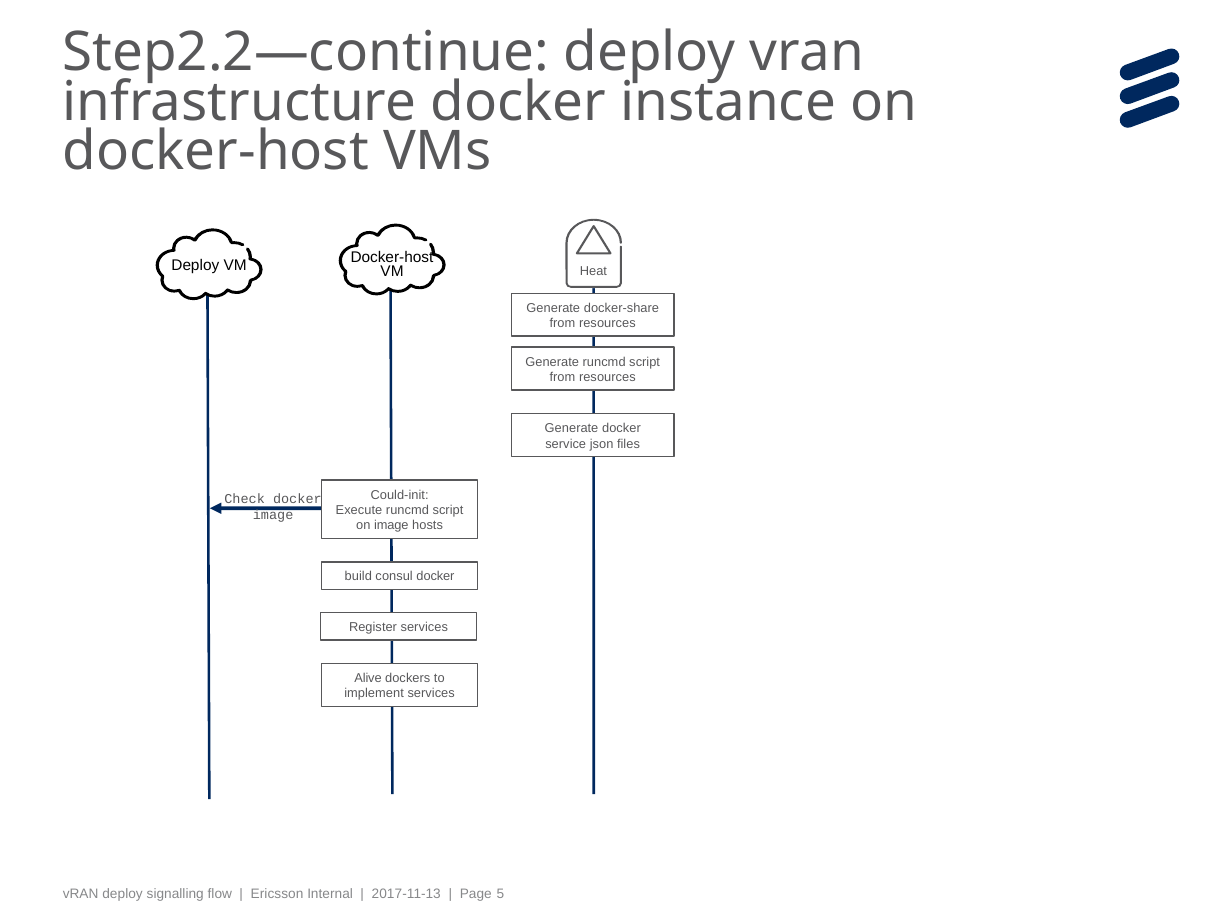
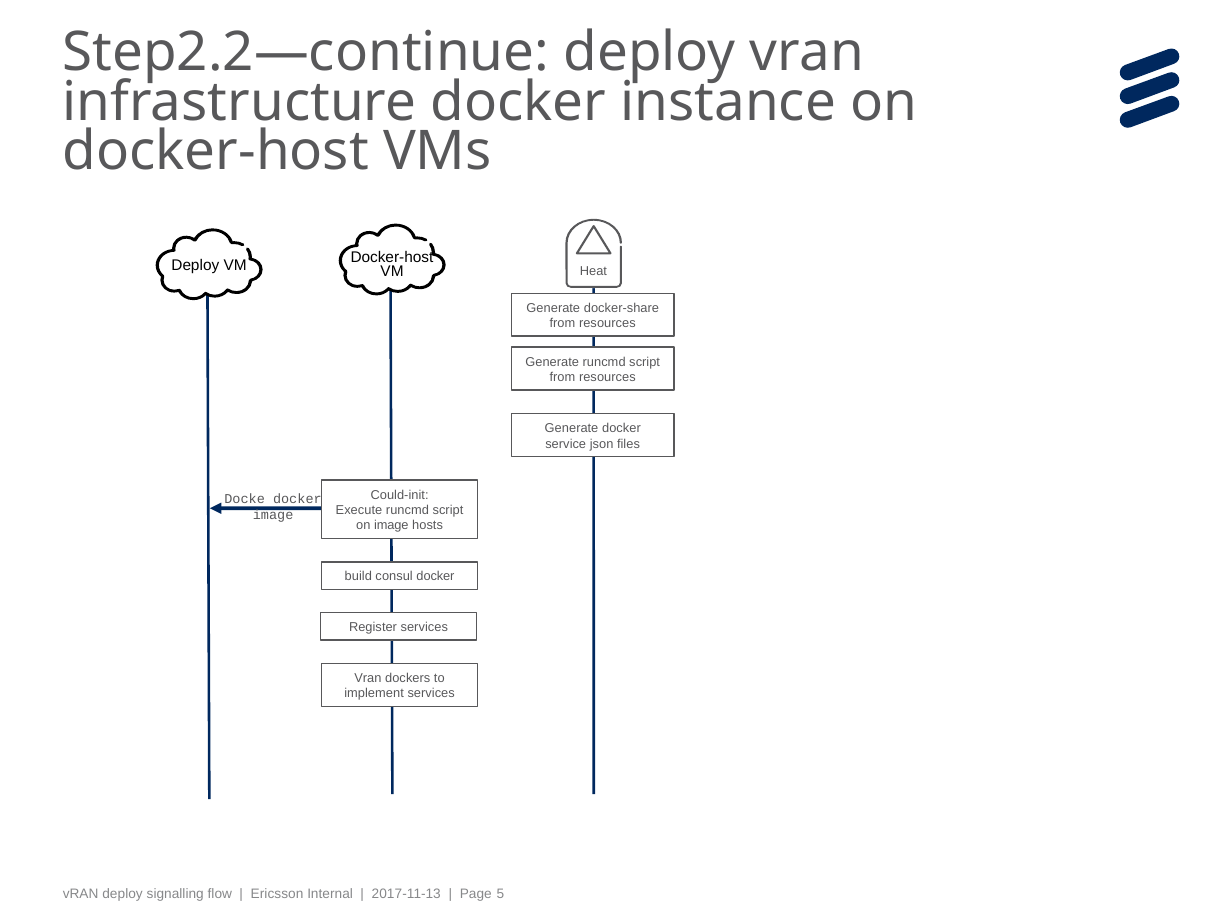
Check: Check -> Docke (245, 499)
Alive: Alive -> Vran (368, 677)
